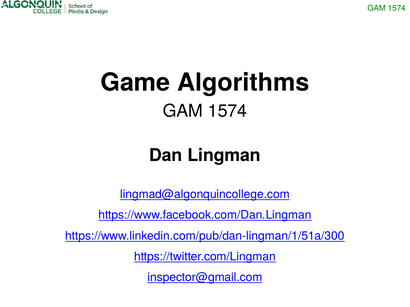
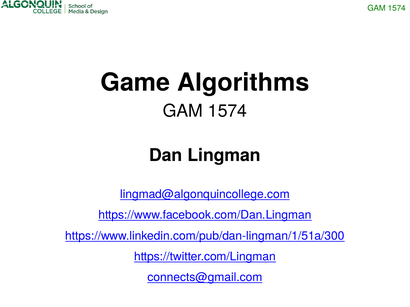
inspector@gmail.com: inspector@gmail.com -> connects@gmail.com (205, 278)
